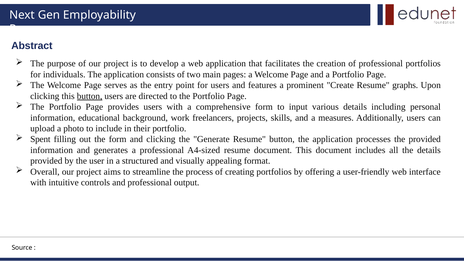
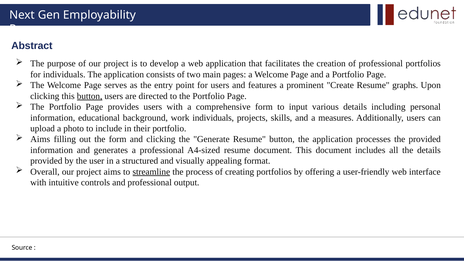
work freelancers: freelancers -> individuals (213, 118)
Spent: Spent -> Aims (40, 140)
streamline underline: none -> present (151, 172)
